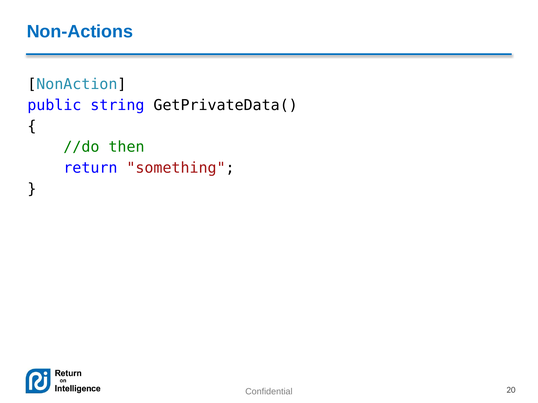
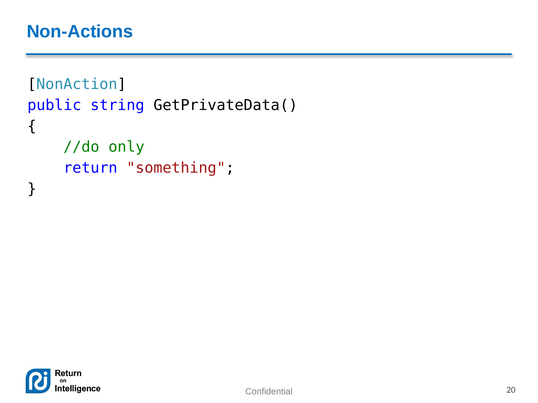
then: then -> only (126, 147)
